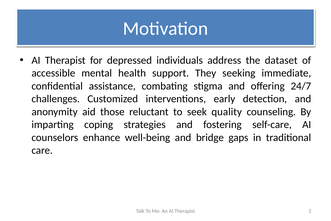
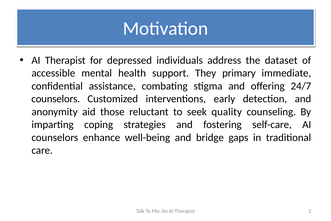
seeking: seeking -> primary (239, 73)
challenges: challenges -> counselors (56, 99)
